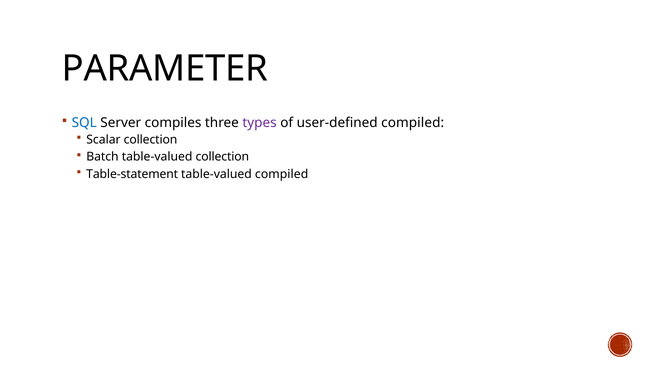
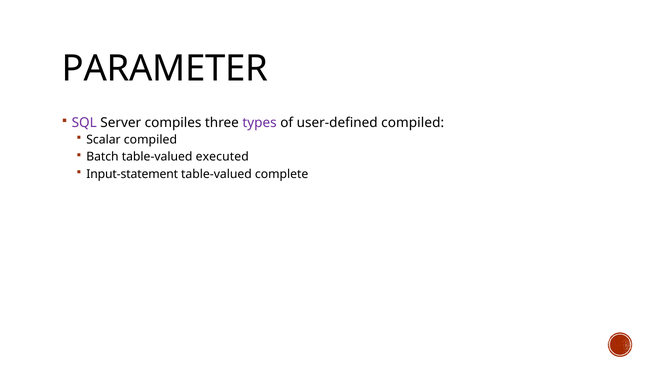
SQL colour: blue -> purple (84, 123)
Scalar collection: collection -> compiled (150, 139)
table-valued collection: collection -> executed (222, 157)
Table-statement: Table-statement -> Input-statement (132, 174)
table-valued compiled: compiled -> complete (282, 174)
